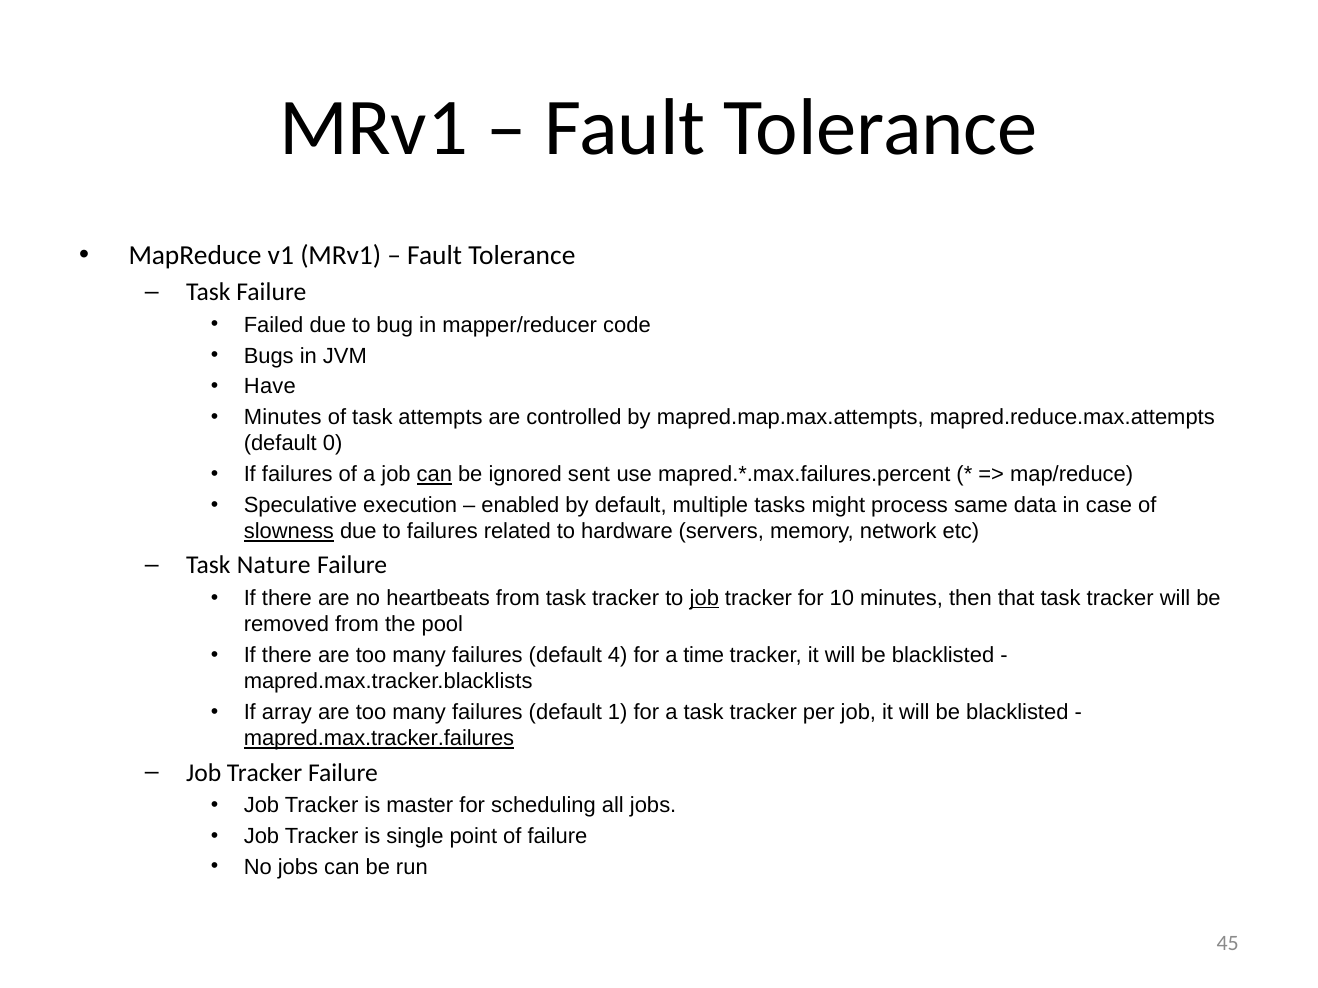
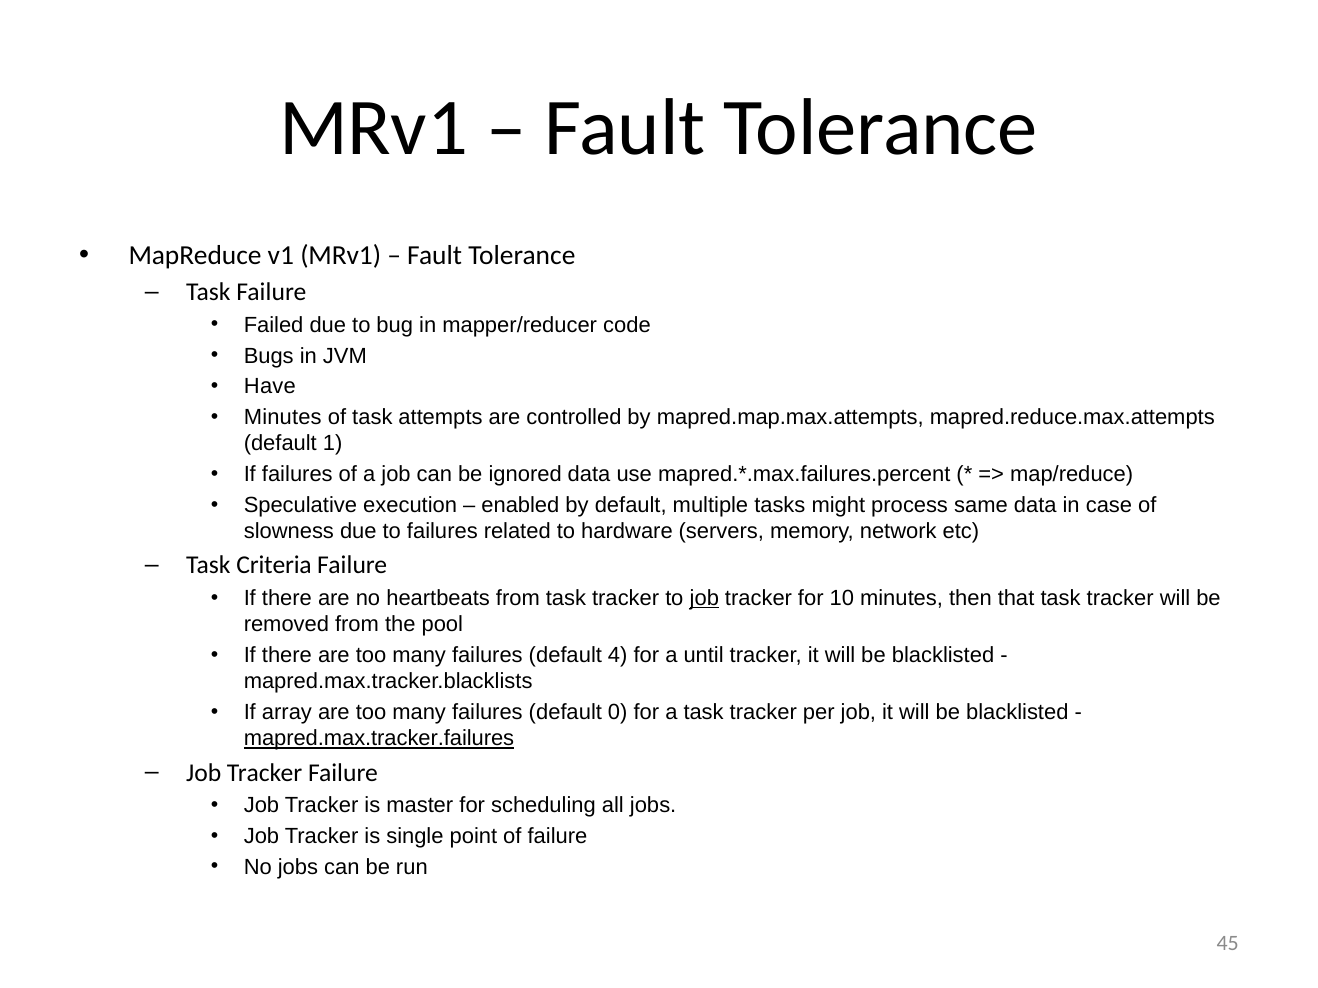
0: 0 -> 1 (333, 444)
can underline: present -> none (434, 475)
ignored sent: sent -> data (589, 475)
slowness underline: present -> none (289, 532)
Nature: Nature -> Criteria (274, 566)
time: time -> until (704, 656)
1: 1 -> 0 (618, 713)
